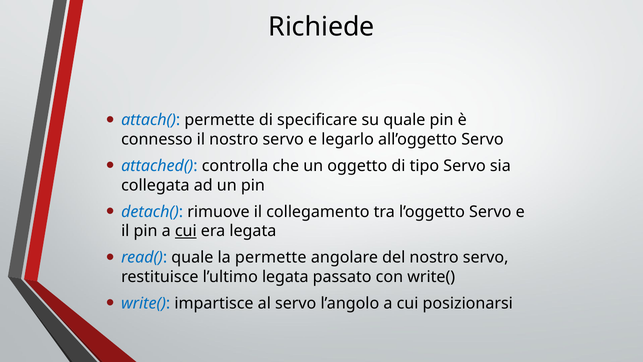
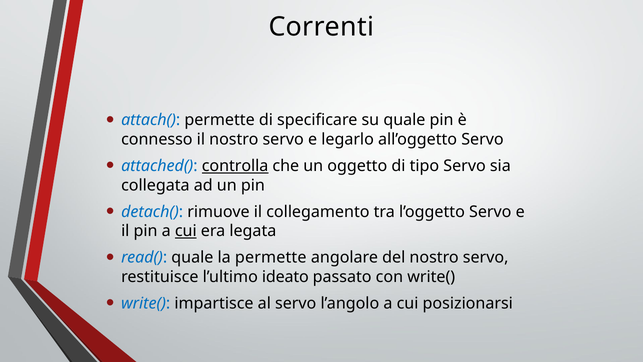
Richiede: Richiede -> Correnti (321, 27)
controlla underline: none -> present (235, 166)
l’ultimo legata: legata -> ideato (285, 277)
